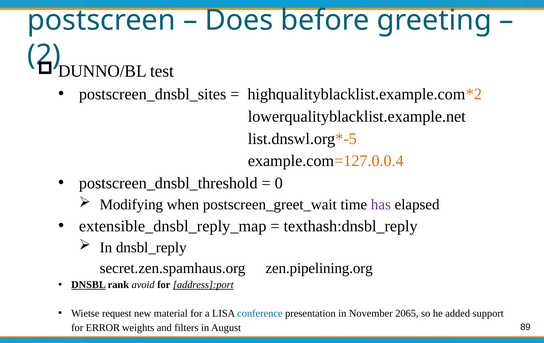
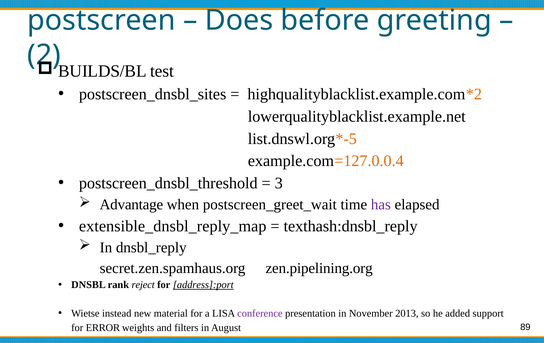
DUNNO/BL: DUNNO/BL -> BUILDS/BL (102, 71)
0: 0 -> 3 (279, 183)
Modifying: Modifying -> Advantage (131, 204)
DNSBL underline: present -> none (88, 285)
avoid: avoid -> reject (143, 285)
request: request -> instead (117, 313)
conference colour: blue -> purple (260, 313)
2065: 2065 -> 2013 (407, 313)
